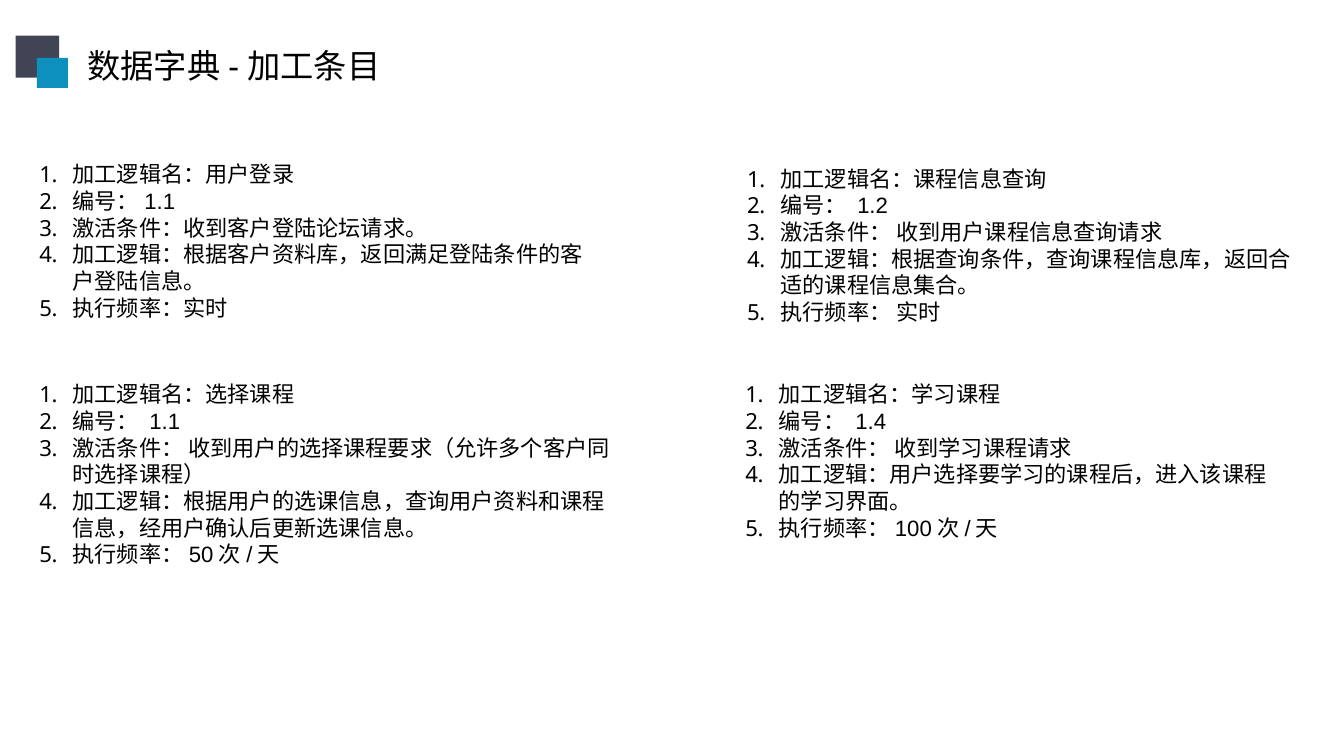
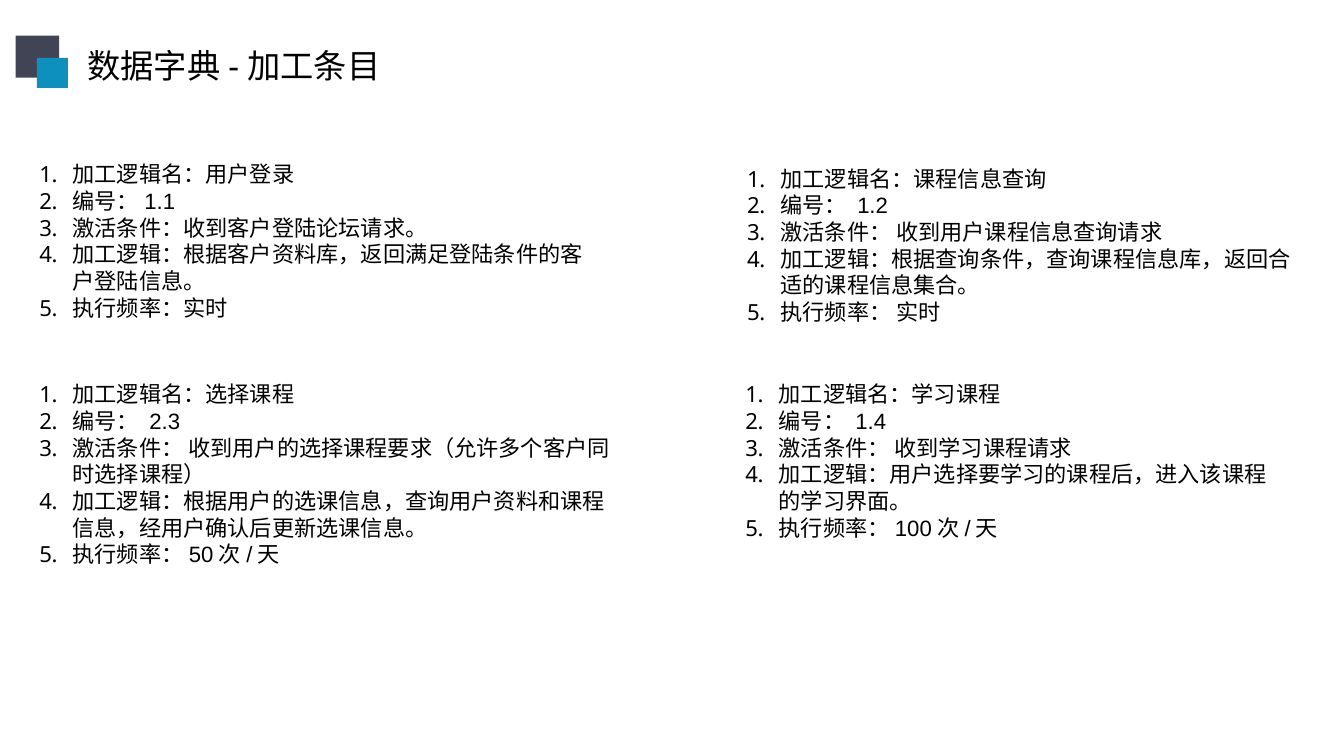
1.1: 1.1 -> 2.3 (165, 422)
